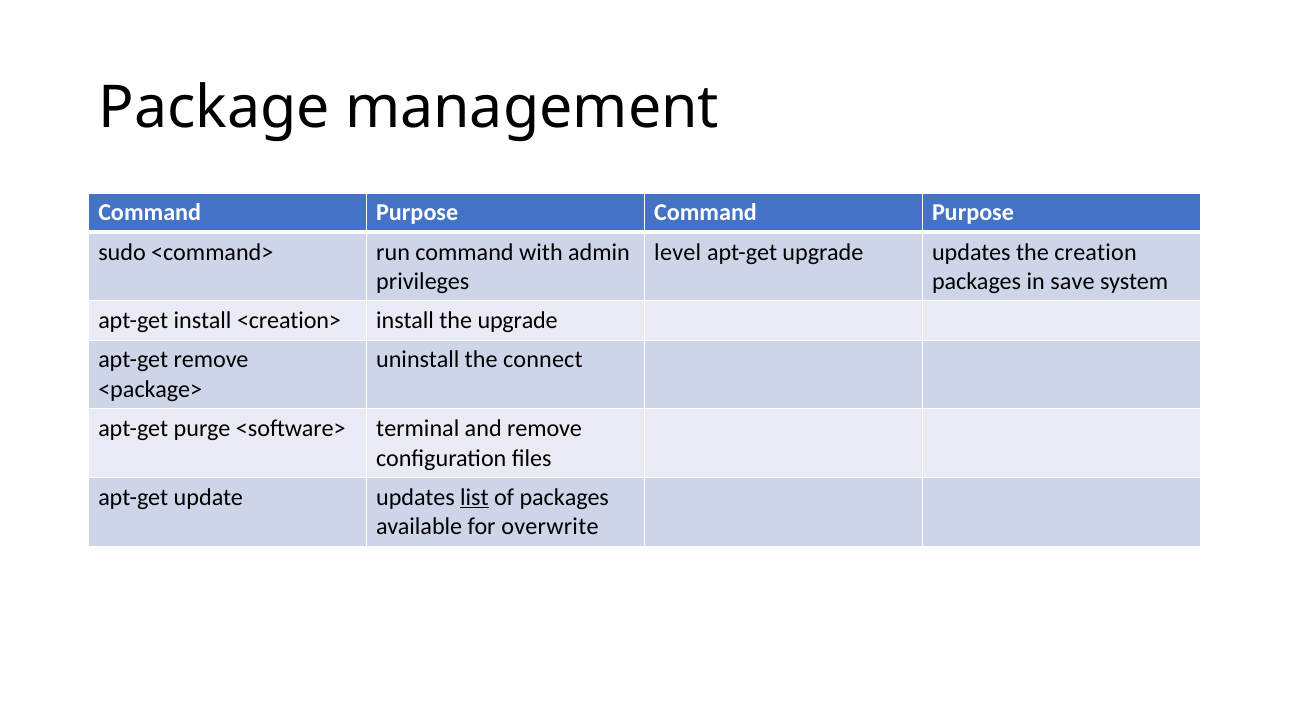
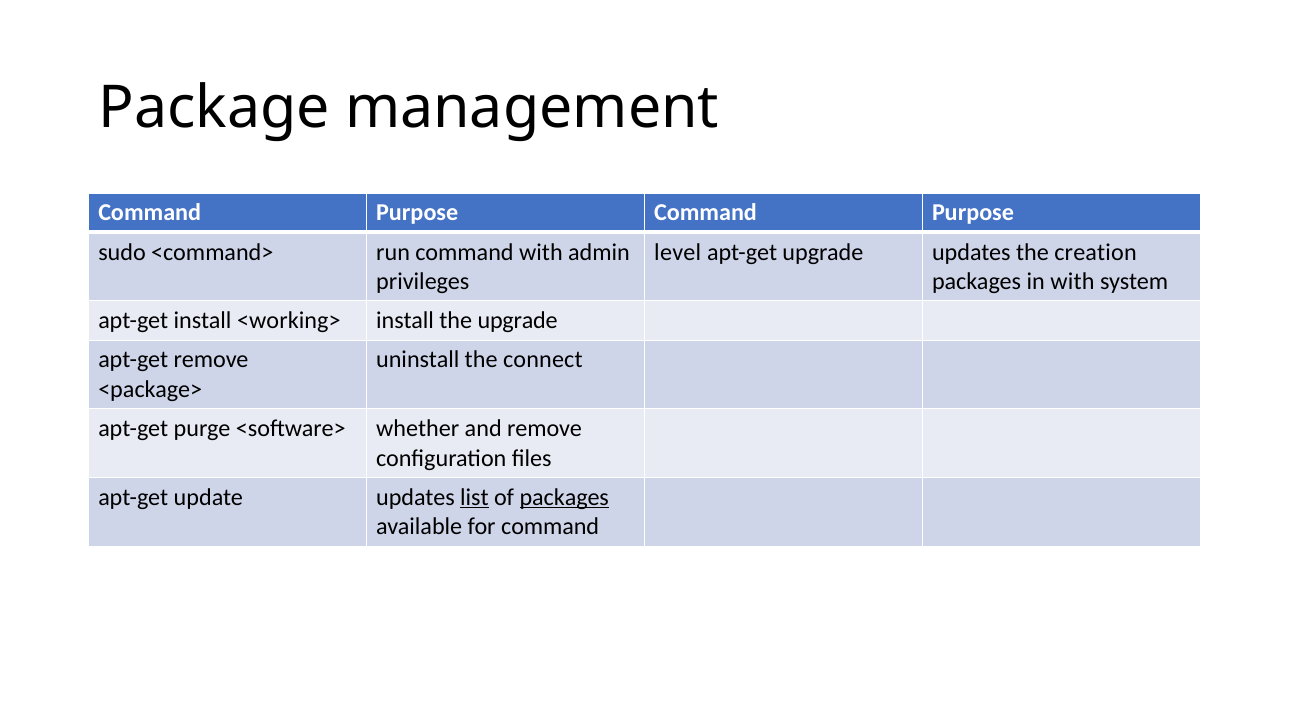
in save: save -> with (1072, 282)
<creation>: <creation> -> <working> (289, 321)
terminal: terminal -> whether (418, 429)
packages underline: none -> present (564, 497)
for overwrite: overwrite -> command (550, 527)
